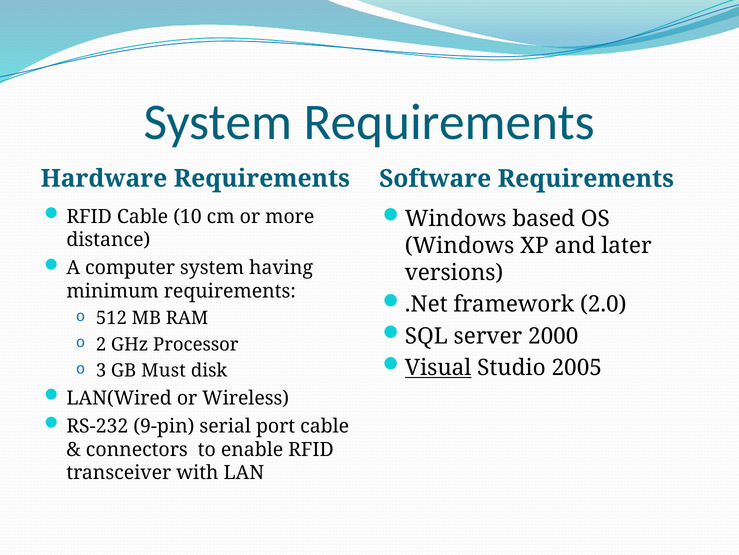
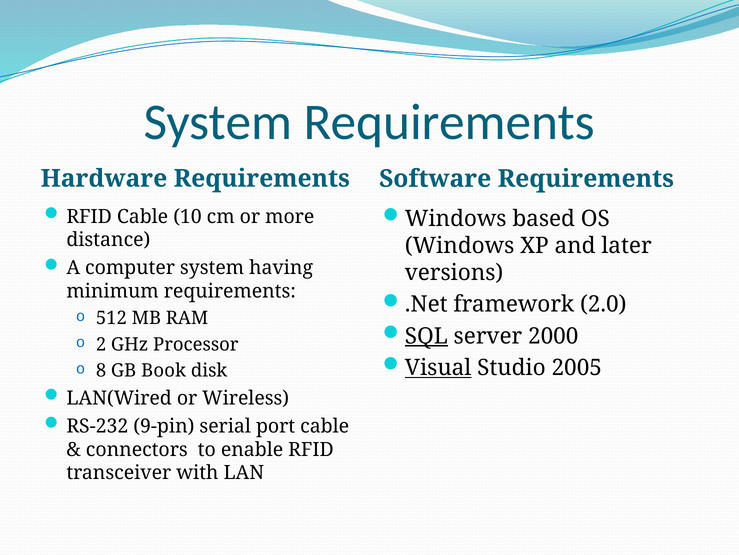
SQL underline: none -> present (426, 336)
3: 3 -> 8 (101, 370)
Must: Must -> Book (164, 370)
